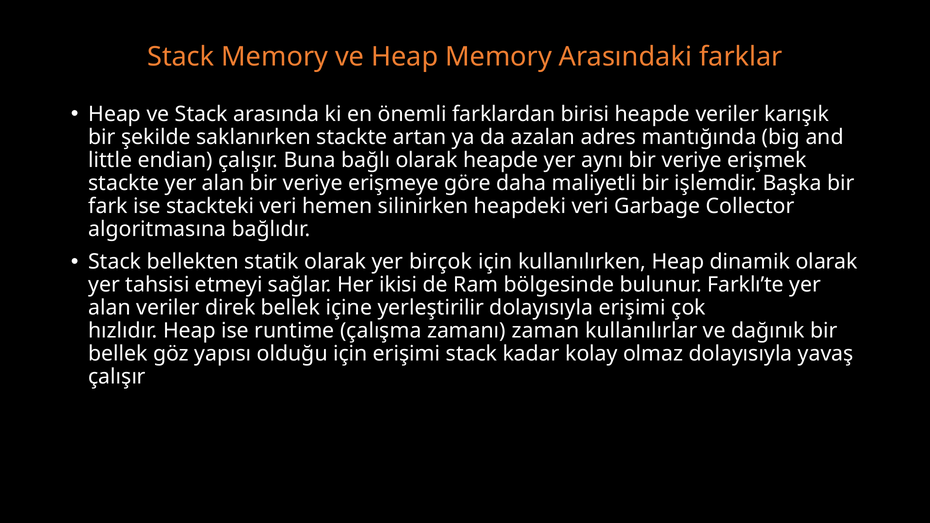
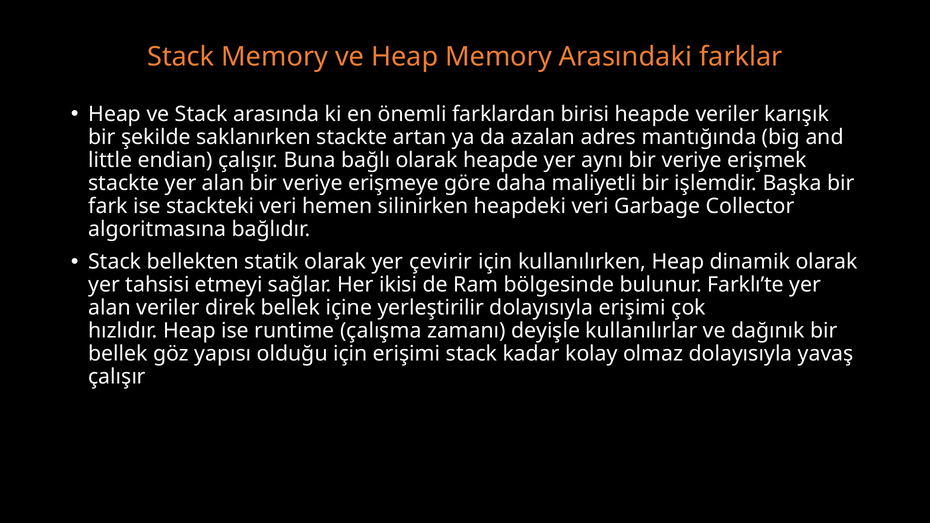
birçok: birçok -> çevirir (441, 262)
zaman: zaman -> deyişle (546, 331)
